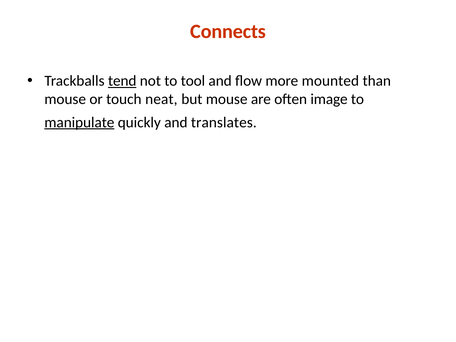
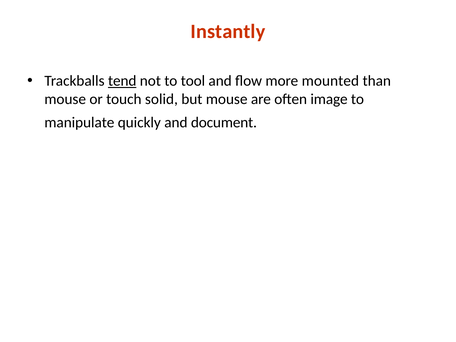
Connects: Connects -> Instantly (228, 31)
neat: neat -> solid (161, 99)
manipulate underline: present -> none (79, 122)
translates: translates -> document (224, 122)
